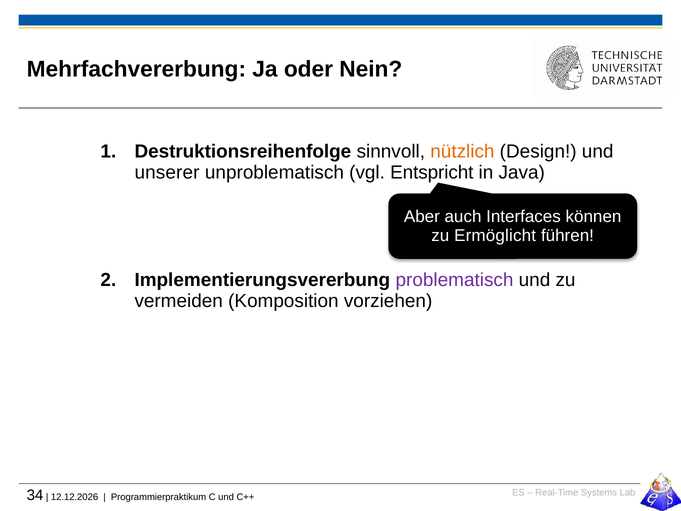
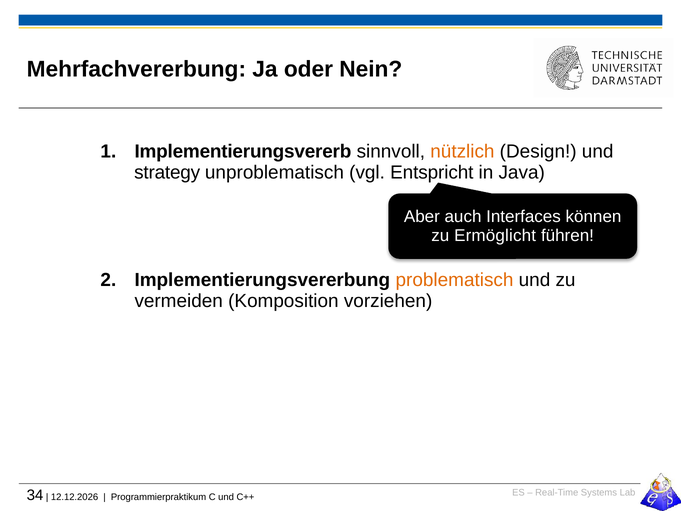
Destruktionsreihenfolge: Destruktionsreihenfolge -> Implementierungsvererb (243, 151)
unserer: unserer -> strategy (167, 173)
problematisch colour: purple -> orange (455, 280)
